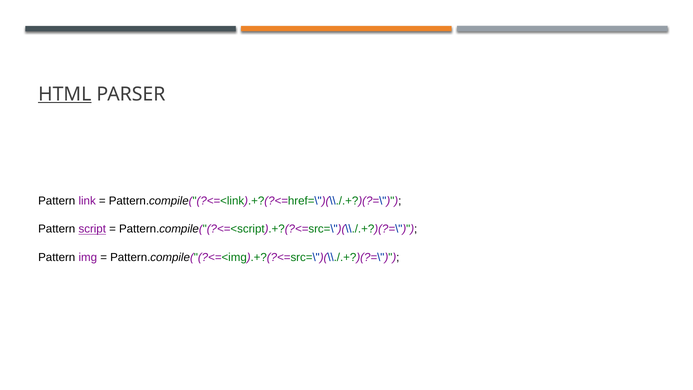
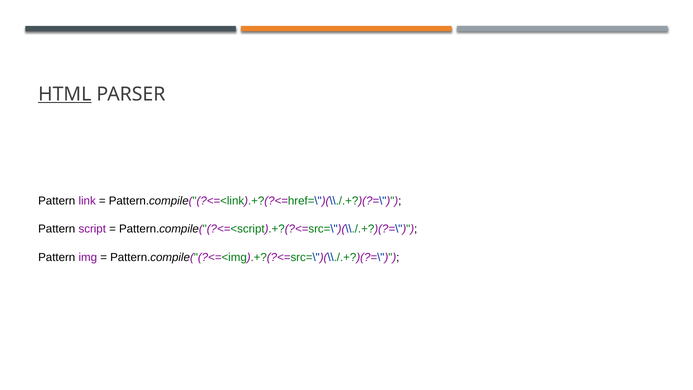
script underline: present -> none (92, 229)
